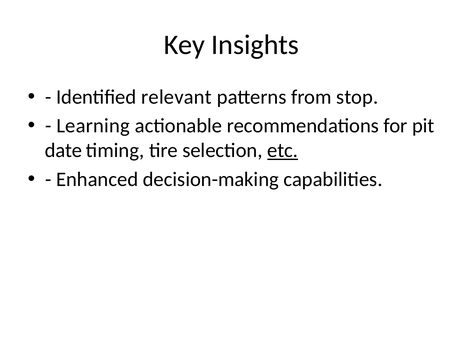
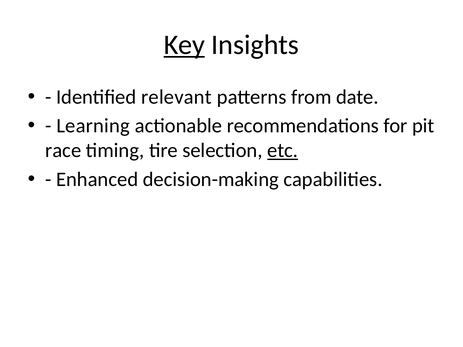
Key underline: none -> present (184, 45)
stop: stop -> date (357, 97)
date: date -> race (63, 151)
